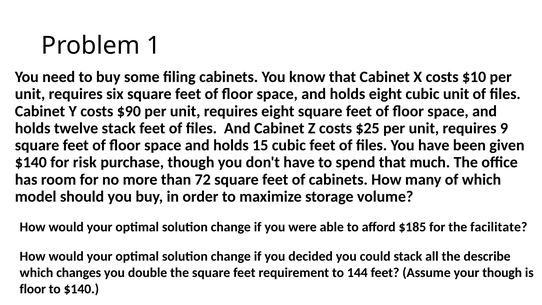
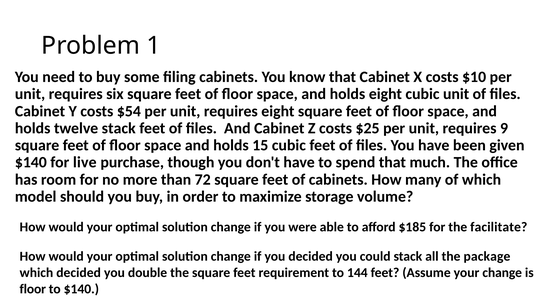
$90: $90 -> $54 (129, 111)
risk: risk -> live (85, 162)
describe: describe -> package (487, 256)
which changes: changes -> decided (79, 273)
your though: though -> change (502, 273)
